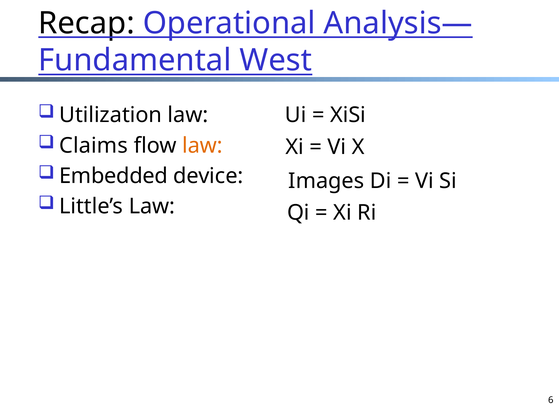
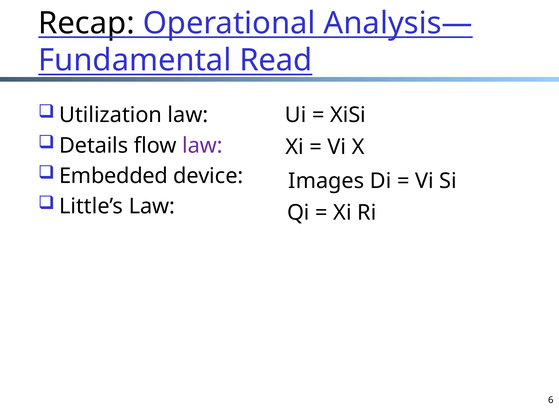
West: West -> Read (276, 60)
Claims: Claims -> Details (94, 146)
law colour: orange -> purple (202, 146)
